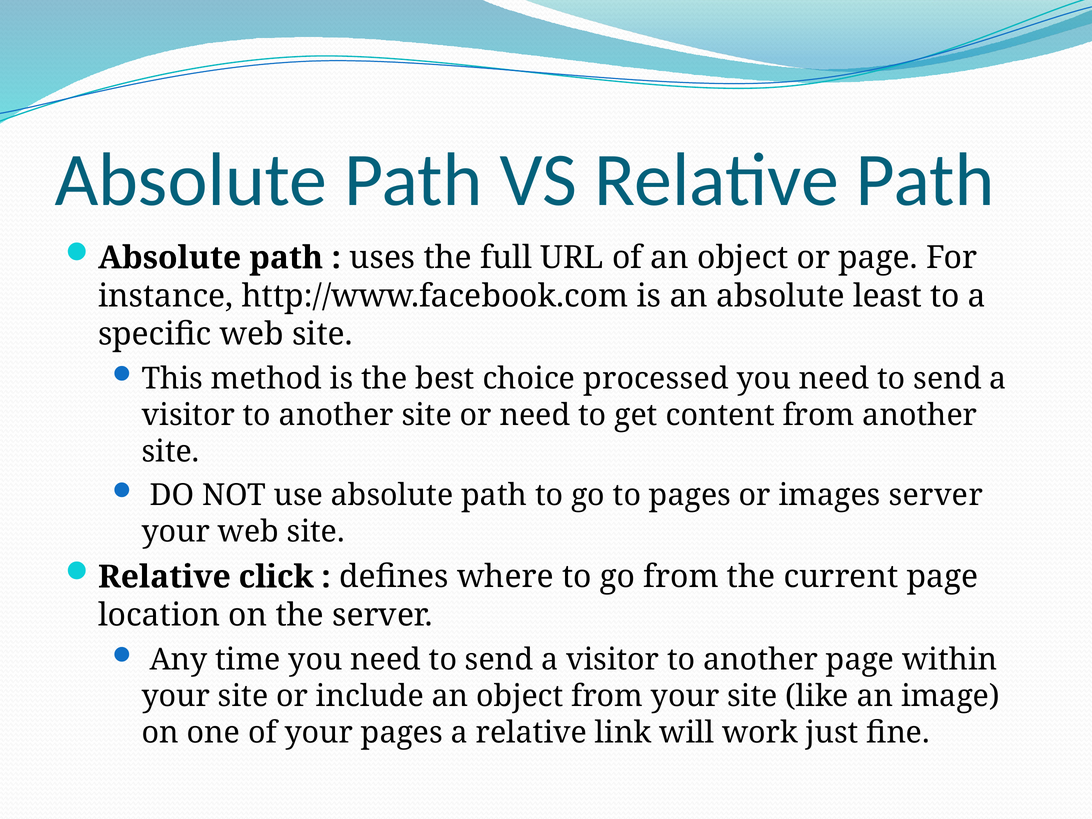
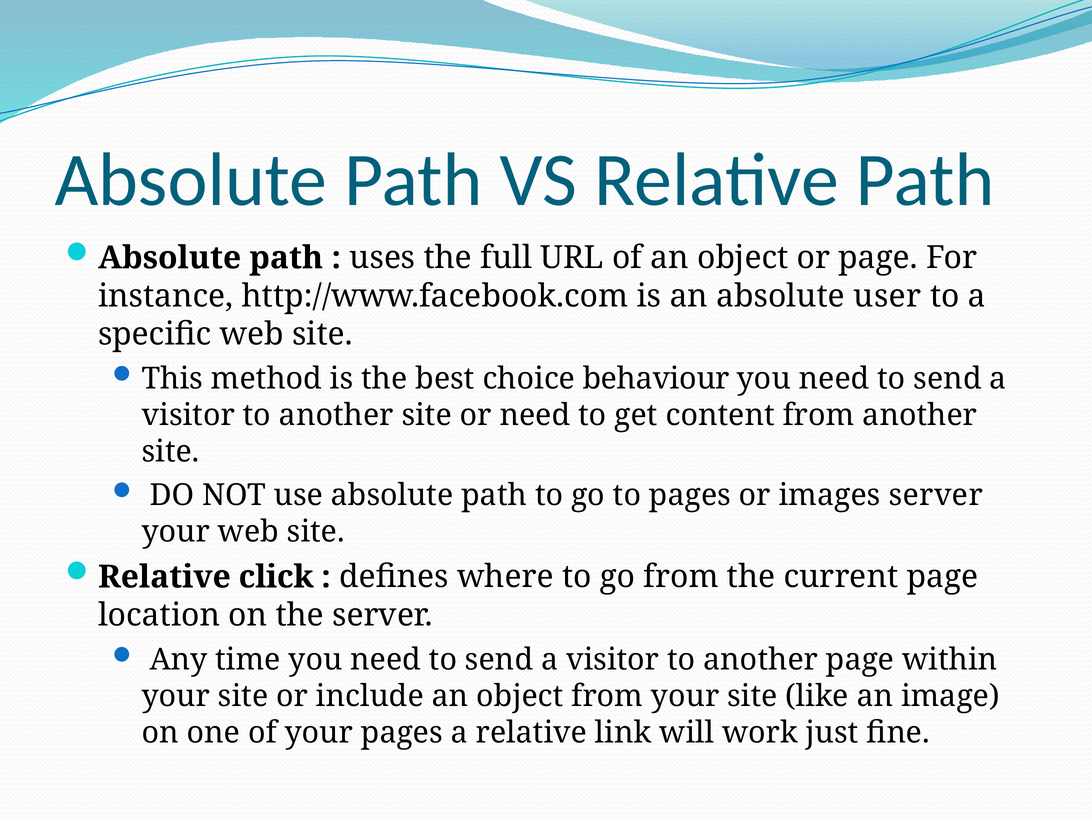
least: least -> user (887, 296)
processed: processed -> behaviour (656, 379)
